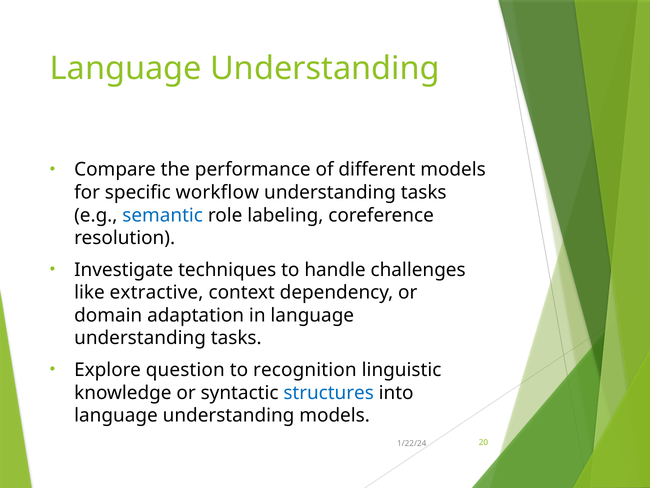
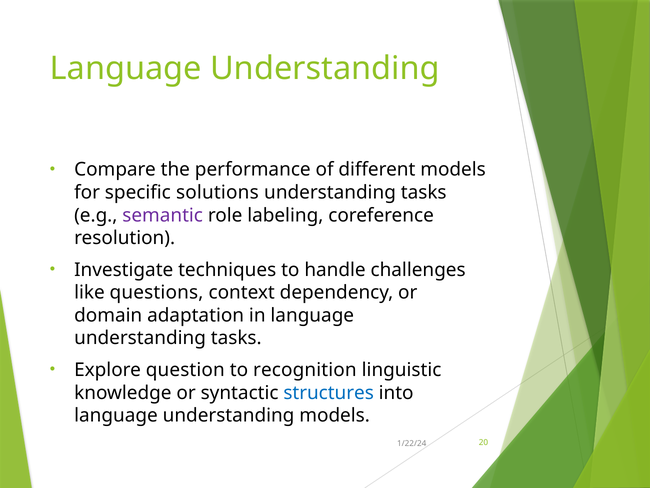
workflow: workflow -> solutions (217, 192)
semantic colour: blue -> purple (163, 215)
extractive: extractive -> questions (157, 292)
